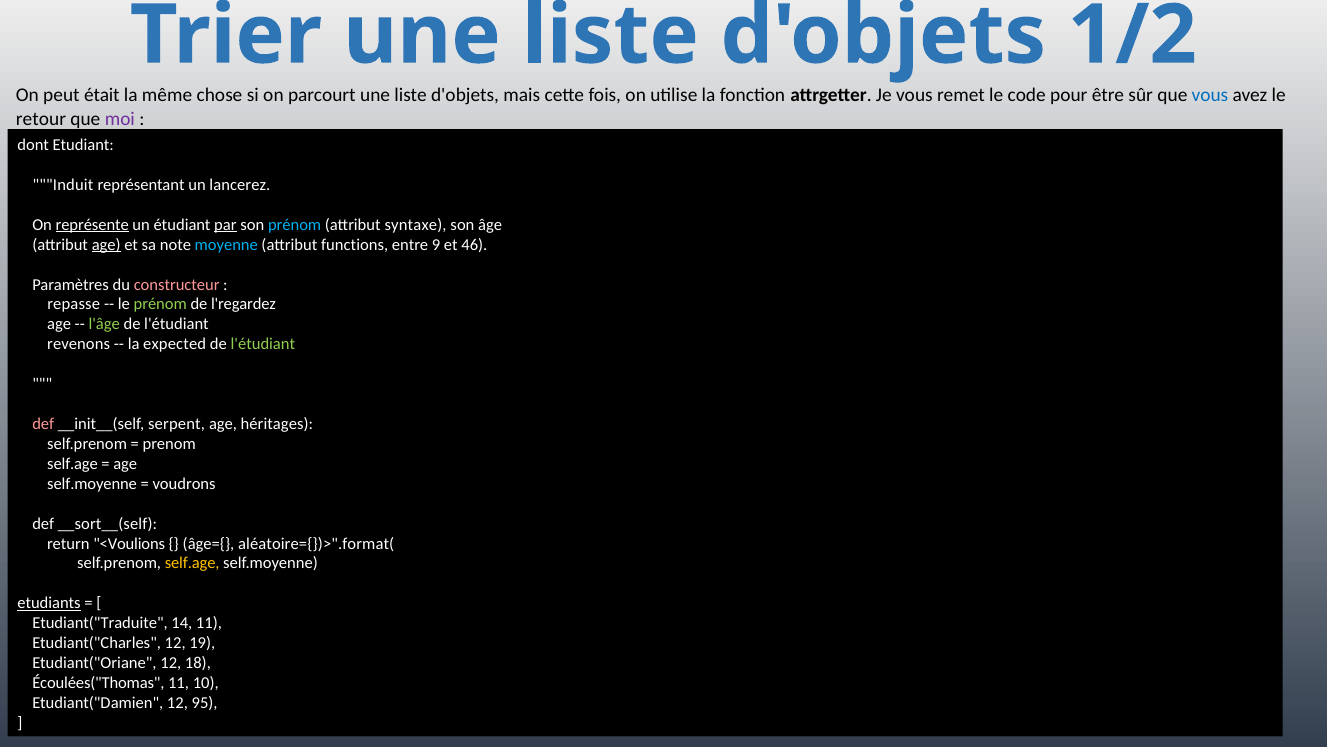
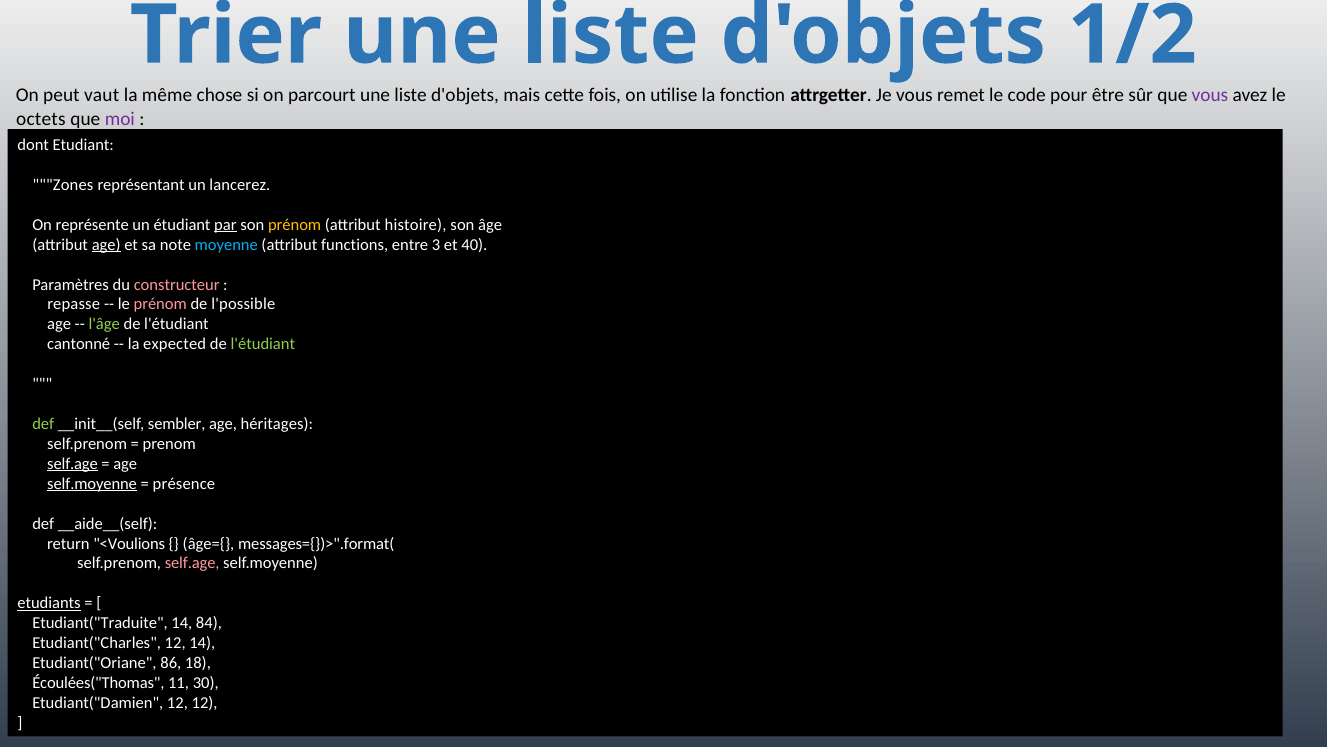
était: était -> vaut (102, 95)
vous colour: blue -> purple (1210, 95)
retour: retour -> octets (41, 119)
Induit: Induit -> Zones (63, 185)
représente underline: present -> none (92, 225)
prénom colour: light blue -> yellow (295, 225)
syntaxe: syntaxe -> histoire (416, 225)
9: 9 -> 3 (436, 245)
46: 46 -> 40 (474, 245)
prénom colour: light green -> pink (160, 304)
l'regardez: l'regardez -> l'possible (243, 304)
revenons: revenons -> cantonné (79, 344)
def colour: pink -> light green (43, 424)
serpent: serpent -> sembler (177, 424)
self.age underline: none -> present (73, 464)
self.moyenne underline: none -> present (92, 483)
voudrons: voudrons -> présence (184, 483)
__sort__(self: __sort__(self -> __aide__(self (108, 523)
aléatoire={})>".format(: aléatoire={})>".format( -> messages={})>".format( (316, 543)
self.age colour: yellow -> pink (192, 563)
14 11: 11 -> 84 (209, 623)
12 19: 19 -> 14 (202, 643)
Etudiant("Oriane 12: 12 -> 86 (171, 663)
10: 10 -> 30 (206, 682)
12 95: 95 -> 12 (205, 702)
